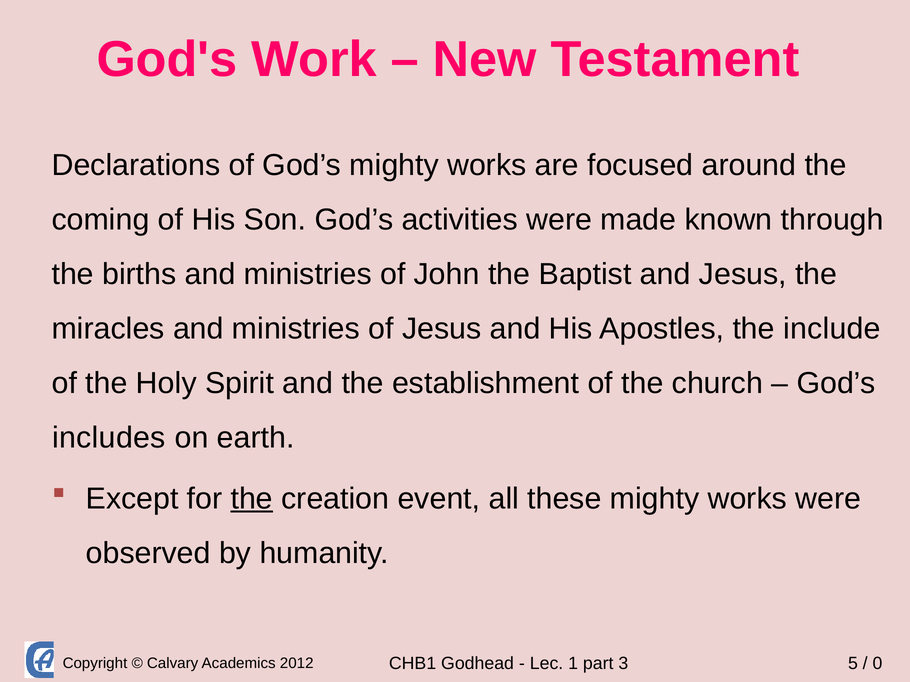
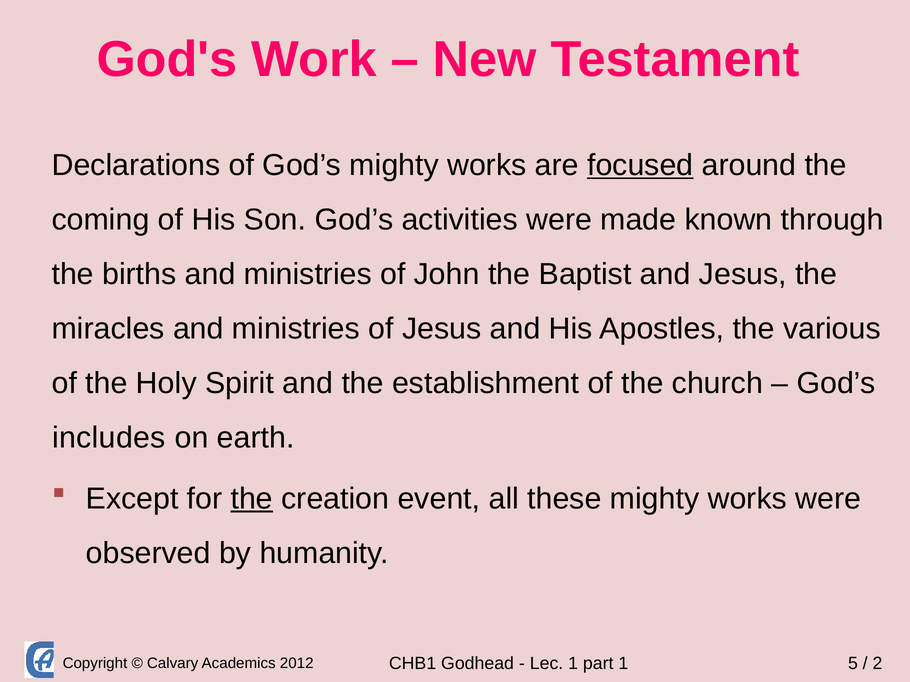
focused underline: none -> present (640, 165)
include: include -> various (832, 329)
0: 0 -> 2 (877, 664)
3: 3 -> 1 (623, 664)
